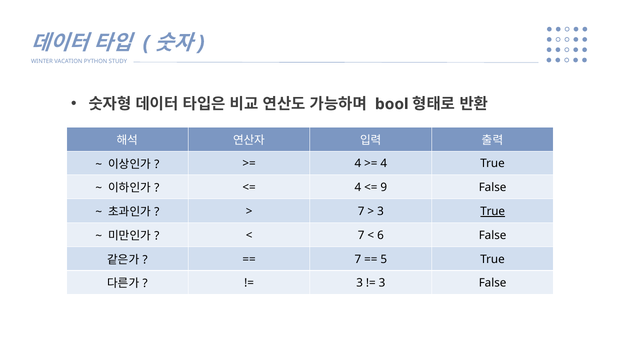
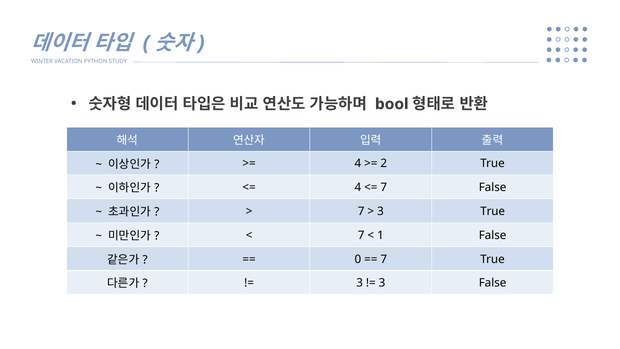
4: 4 -> 2 (384, 164)
9: 9 -> 7 (384, 187)
True underline: present -> none (493, 211)
6: 6 -> 1 (380, 235)
7: 7 -> 0 (358, 259)
5: 5 -> 7 (384, 259)
